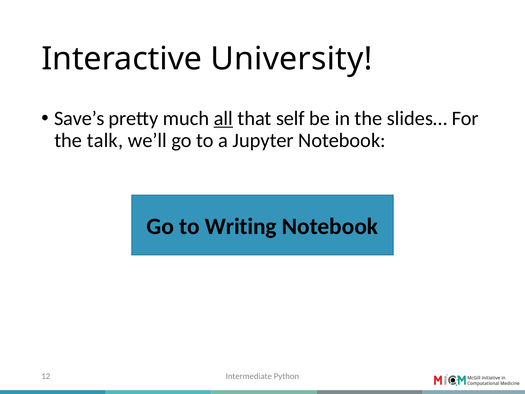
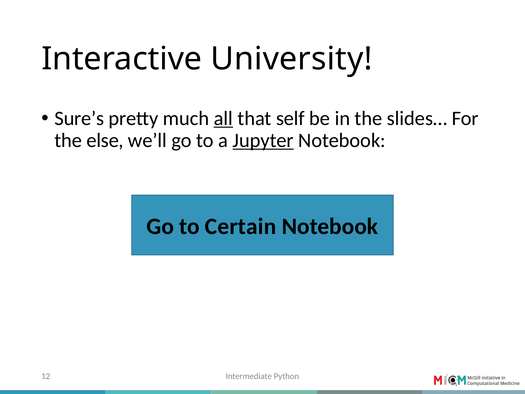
Save’s: Save’s -> Sure’s (79, 118)
talk: talk -> else (105, 140)
Jupyter underline: none -> present (263, 140)
Writing: Writing -> Certain (241, 226)
